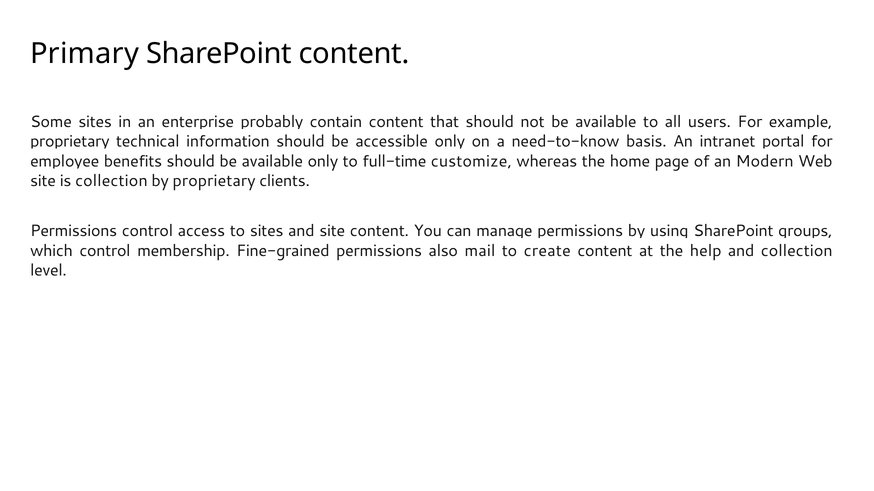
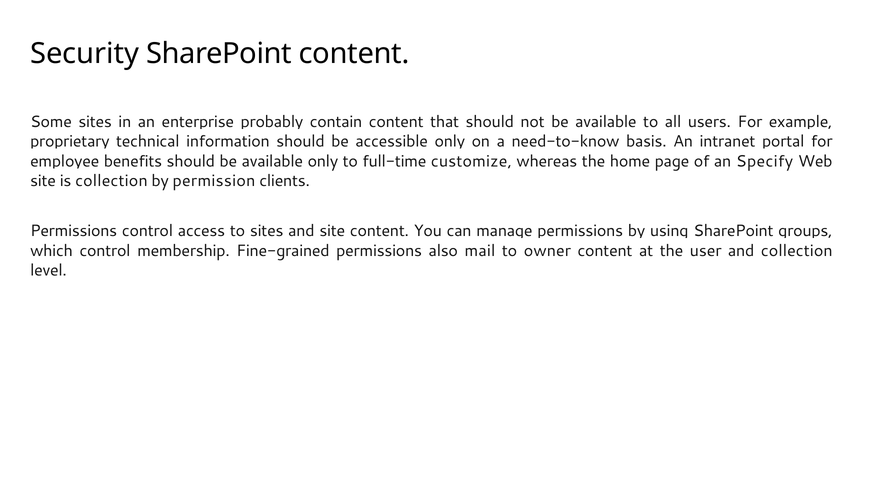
Primary: Primary -> Security (85, 54)
Modern: Modern -> Specify (765, 161)
by proprietary: proprietary -> permission (214, 181)
create: create -> owner (547, 251)
help: help -> user (706, 251)
